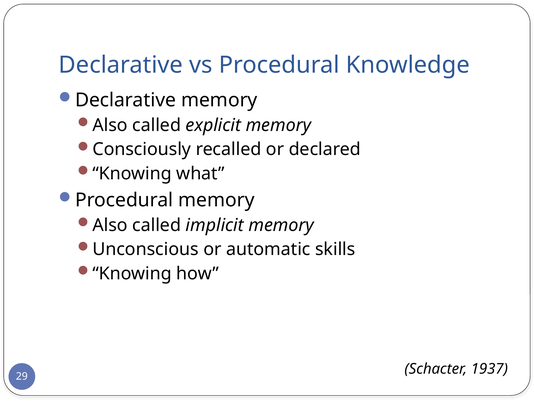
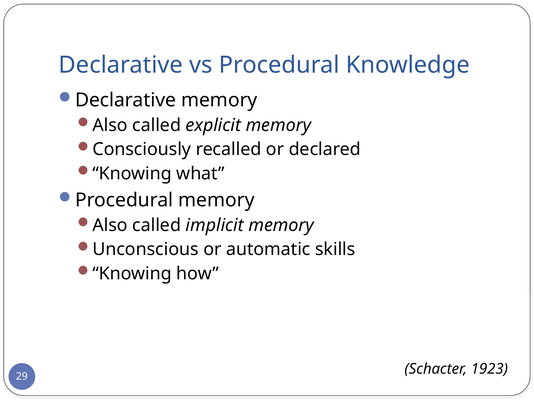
1937: 1937 -> 1923 (489, 369)
